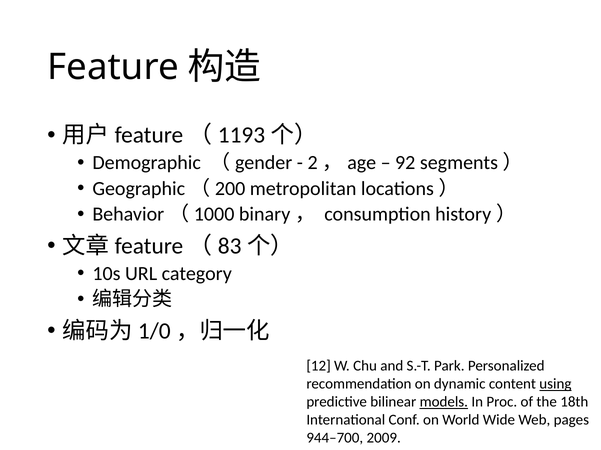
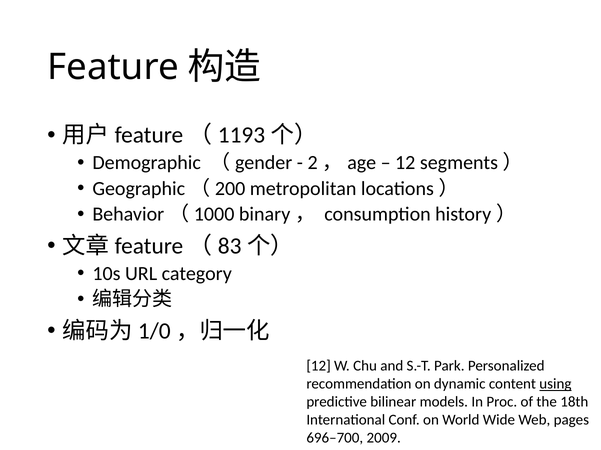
92: 92 -> 12 (405, 163)
models underline: present -> none (444, 403)
944–700: 944–700 -> 696–700 (335, 439)
